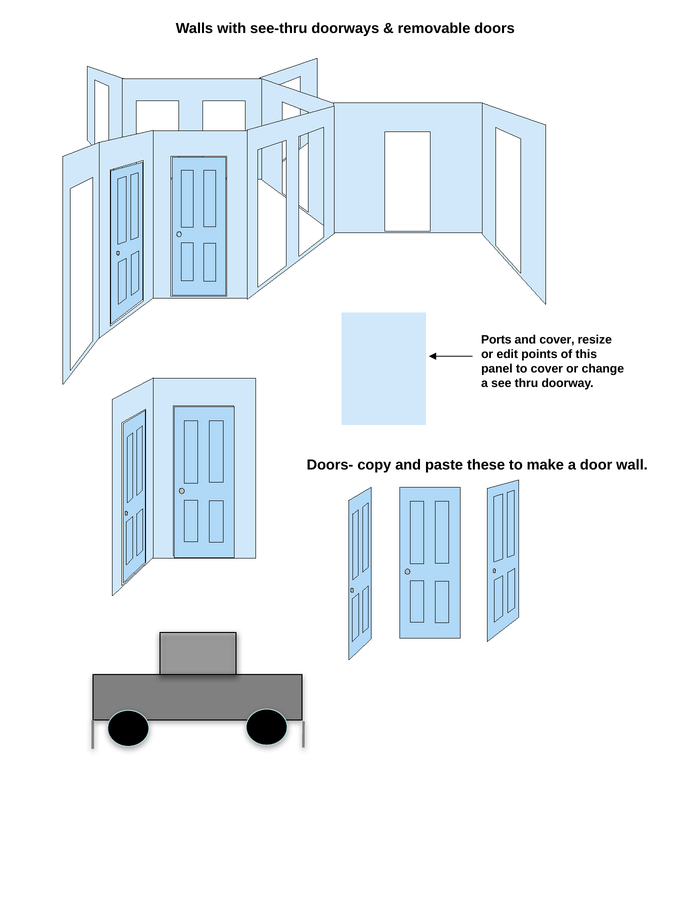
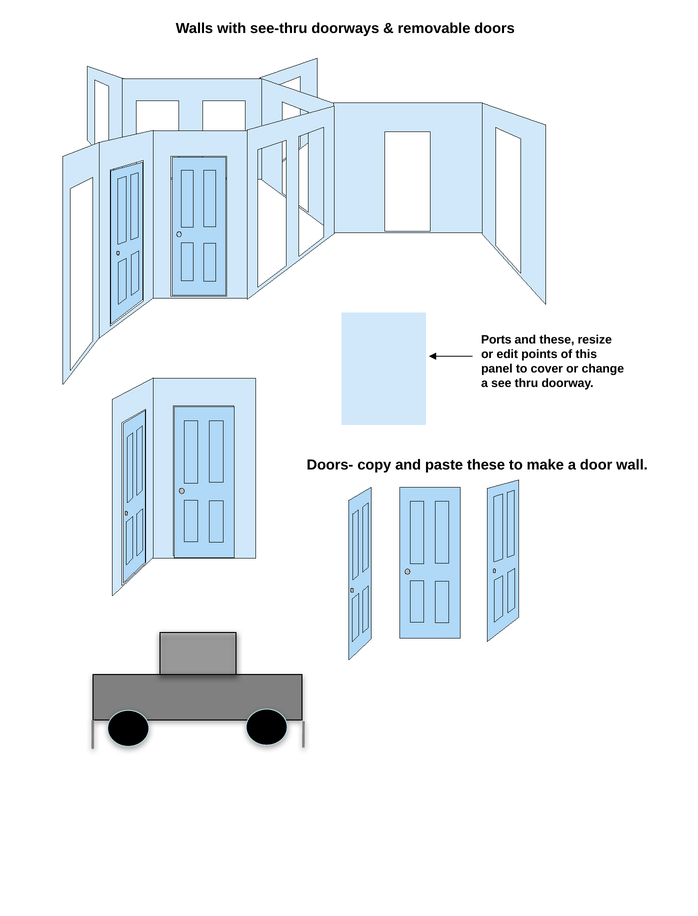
and cover: cover -> these (557, 340)
